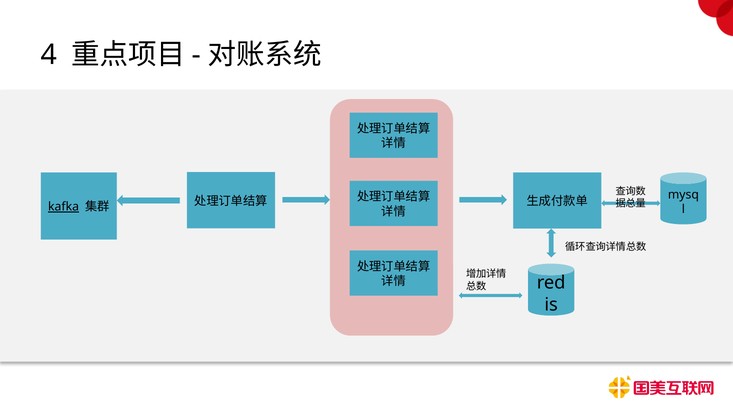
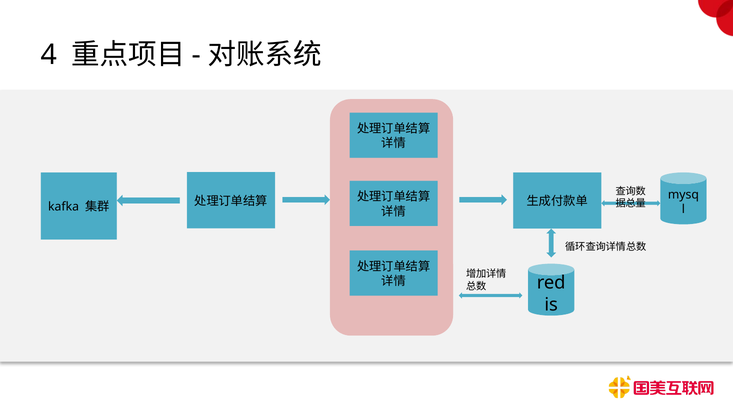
kafka underline: present -> none (64, 207)
